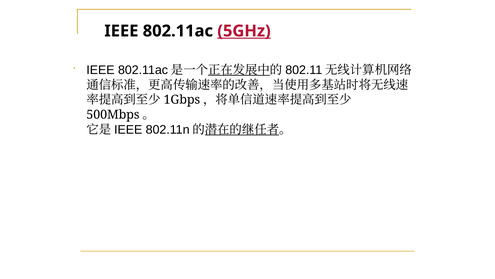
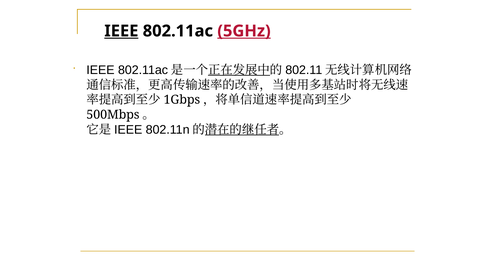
IEEE underline: none -> present (121, 31)
